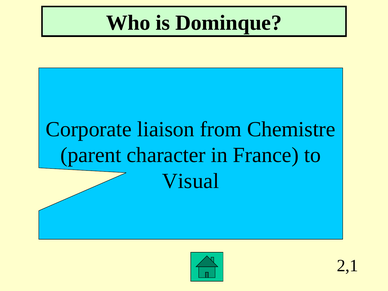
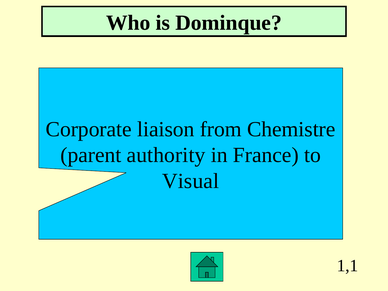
character: character -> authority (166, 155)
2,1: 2,1 -> 1,1 (348, 266)
